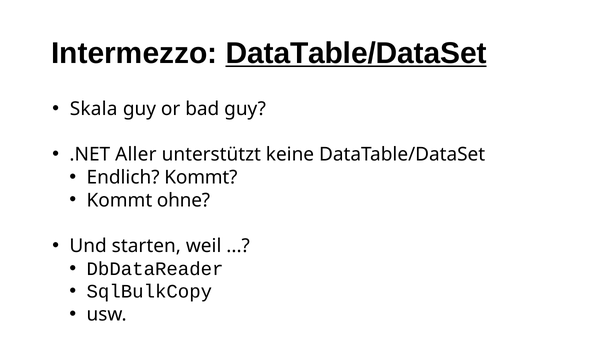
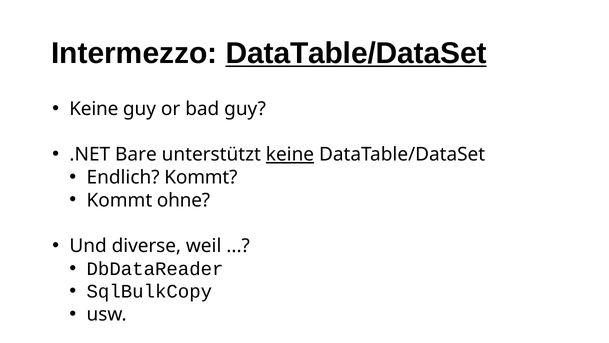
Skala: Skala -> Keine (94, 109)
Aller: Aller -> Bare (136, 154)
keine underline: none -> present (290, 154)
starten: starten -> diverse (146, 246)
